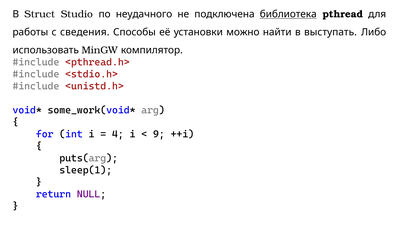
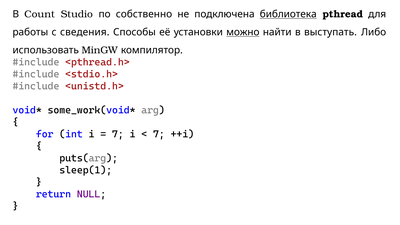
Struct: Struct -> Count (40, 14)
неудачного: неудачного -> собственно (144, 14)
можно underline: none -> present (243, 32)
4: 4 -> 7 (118, 134)
9: 9 -> 7 (159, 134)
